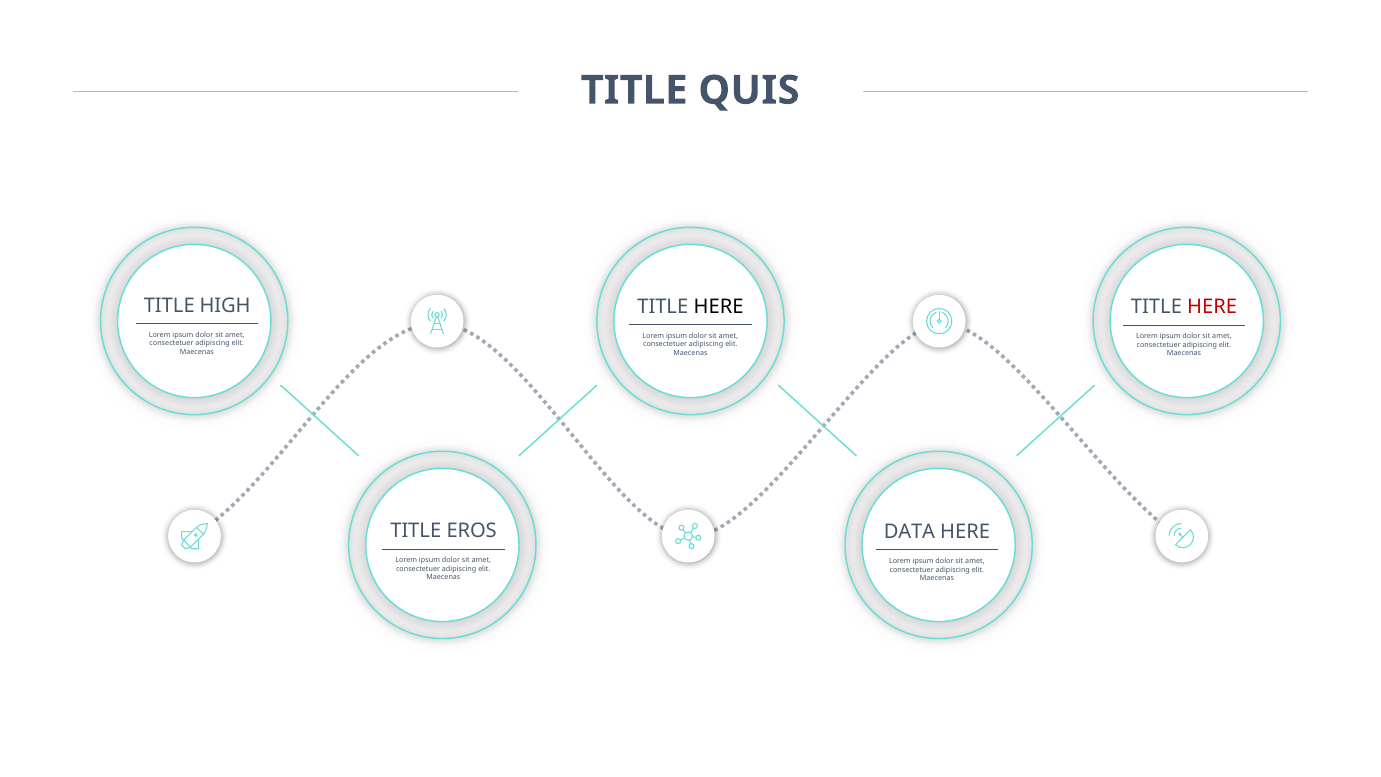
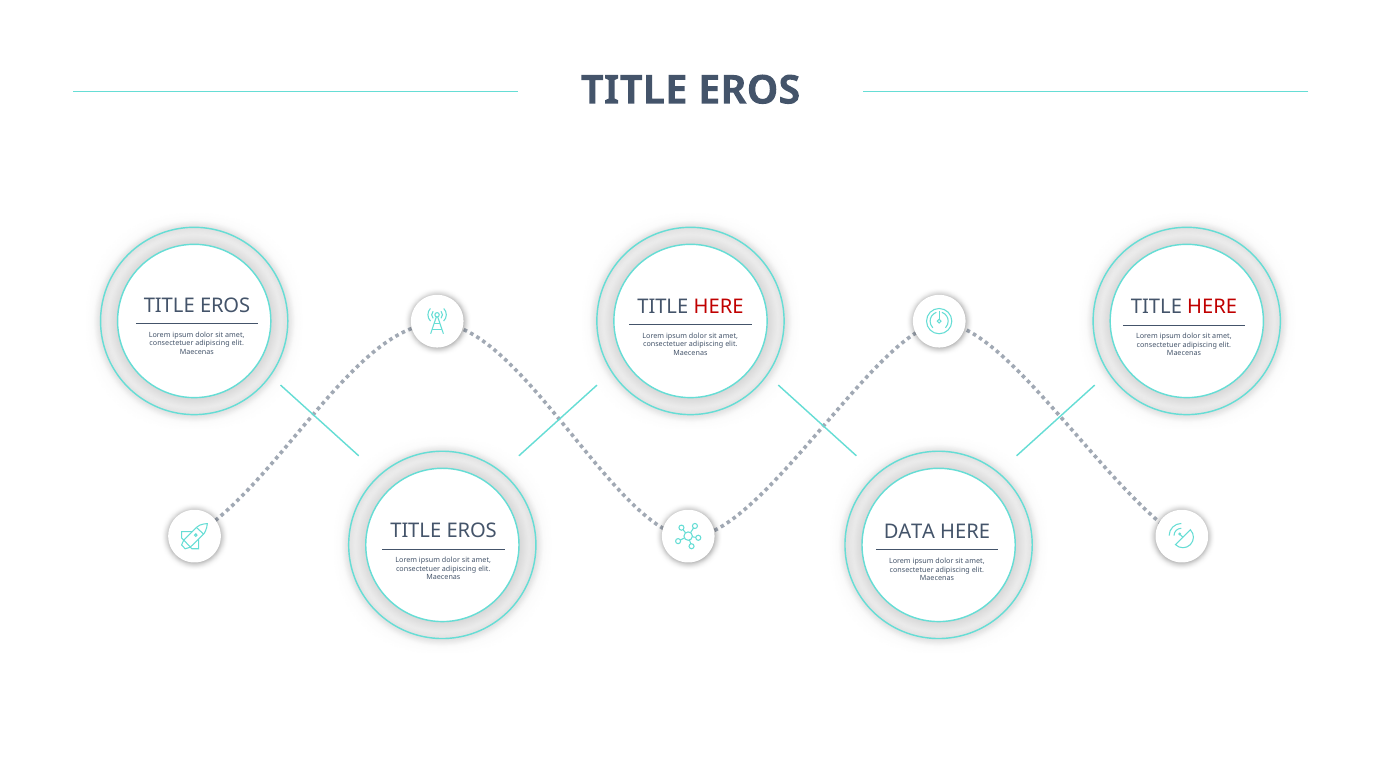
QUIS: QUIS -> EROS (749, 90)
HIGH: HIGH -> EROS (225, 306)
HERE colour: black -> red (719, 306)
